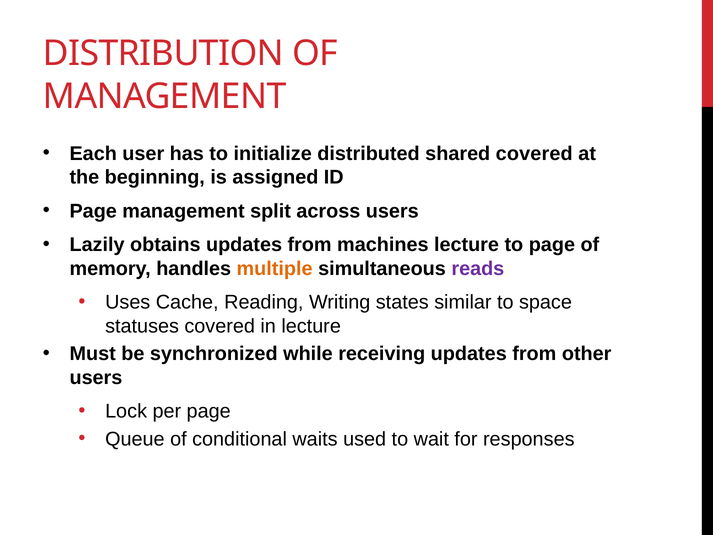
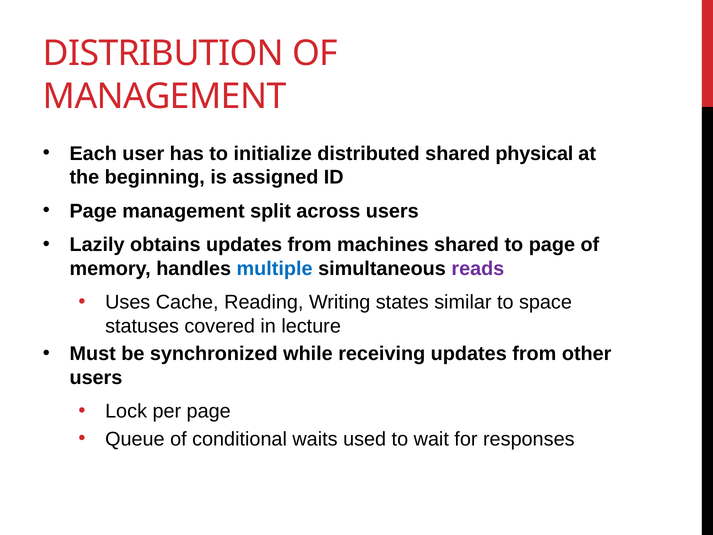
shared covered: covered -> physical (534, 153)
machines lecture: lecture -> shared (467, 245)
multiple colour: orange -> blue (275, 268)
